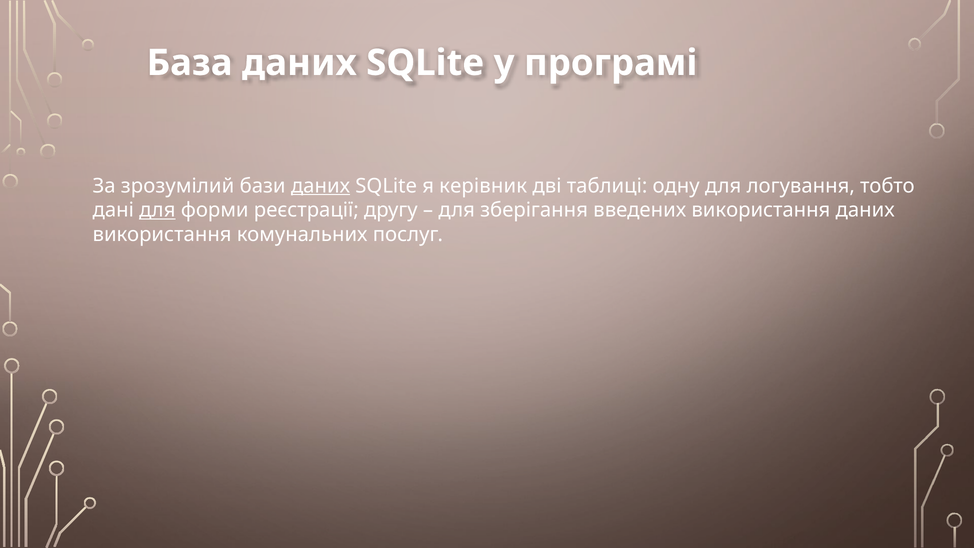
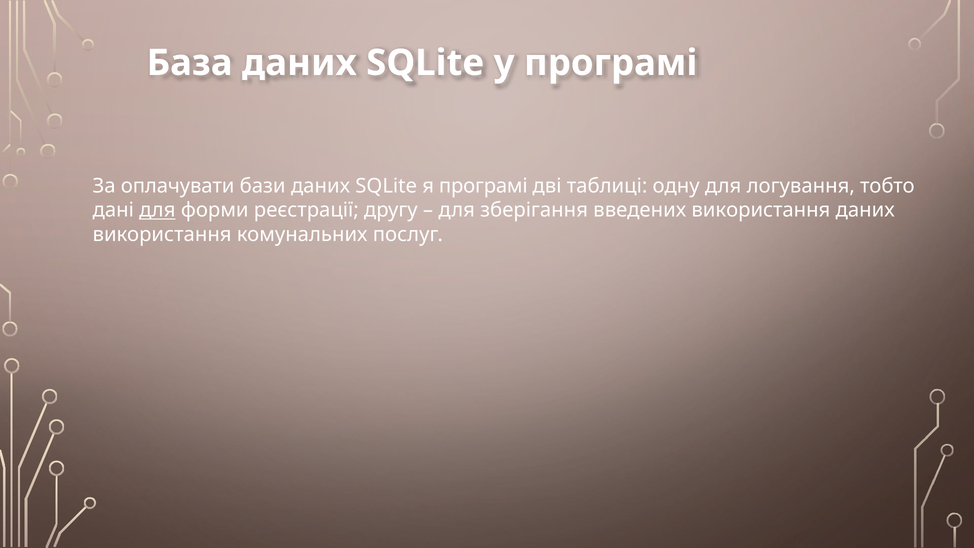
зрозумілий: зрозумілий -> оплачувати (178, 186)
даних underline: present -> none (320, 186)
я керівник: керівник -> програмі (483, 186)
